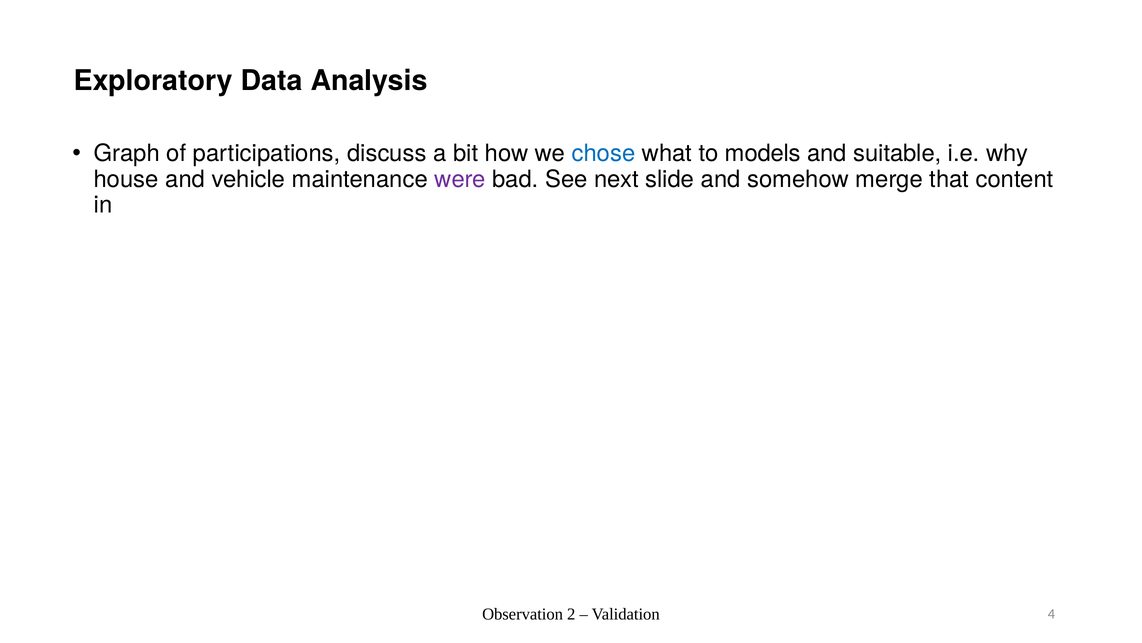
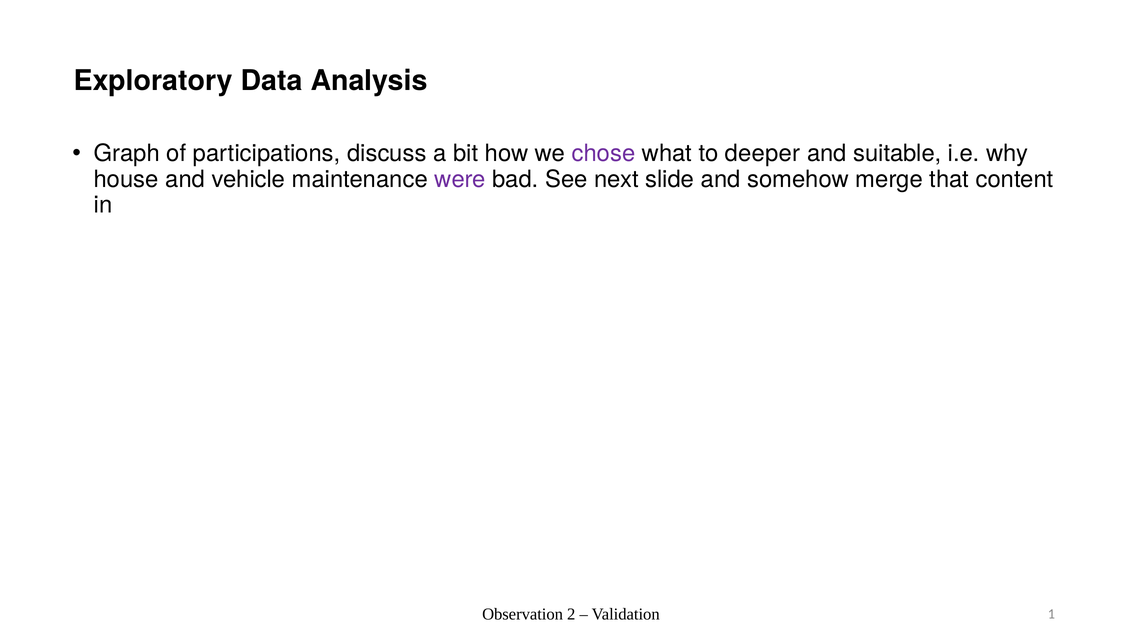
chose colour: blue -> purple (603, 153)
models: models -> deeper (763, 153)
4: 4 -> 1 (1051, 613)
